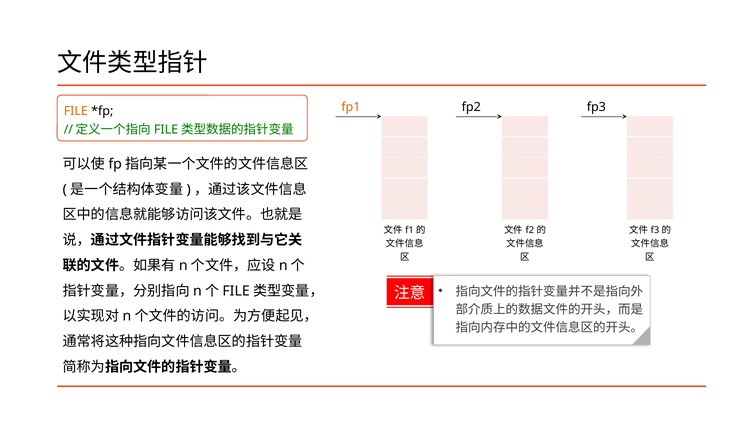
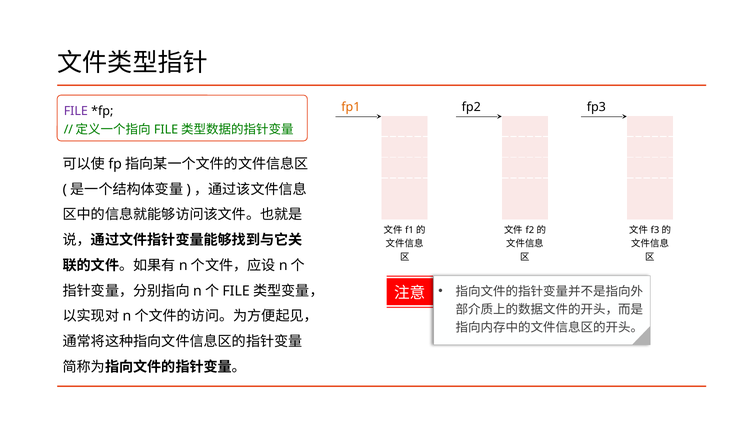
FILE colour: orange -> purple (76, 111)
